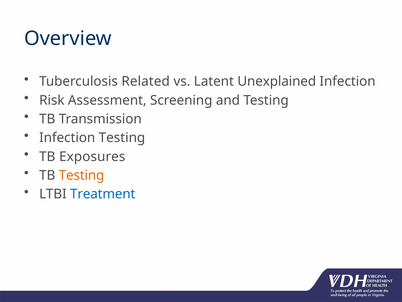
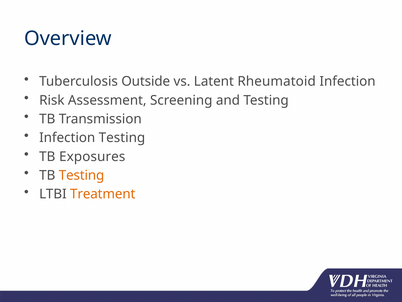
Related: Related -> Outside (146, 81)
Unexplained: Unexplained -> Rheumatoid (277, 81)
Treatment colour: blue -> orange (103, 194)
